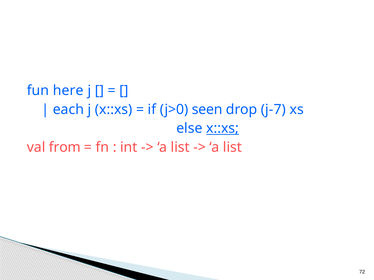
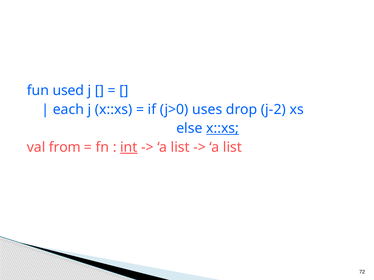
here: here -> used (68, 91)
seen: seen -> uses (207, 110)
j-7: j-7 -> j-2 (273, 110)
int underline: none -> present (129, 148)
